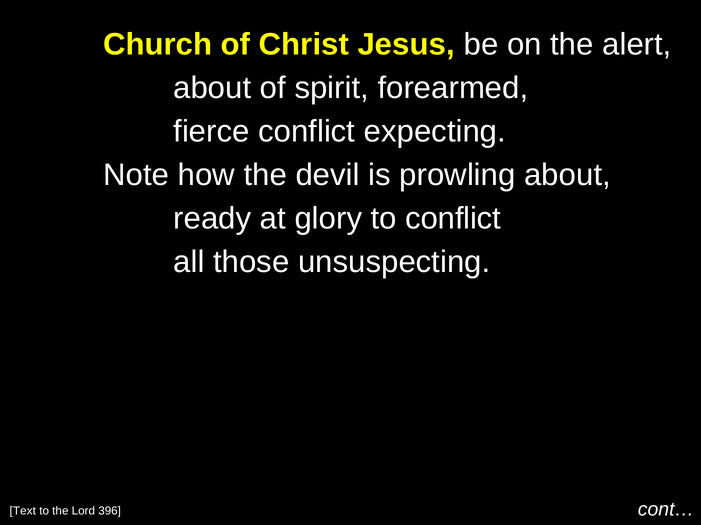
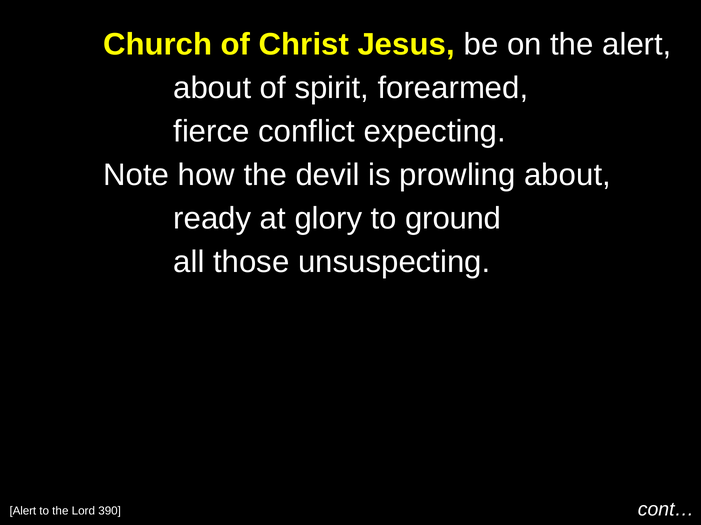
to conflict: conflict -> ground (453, 219)
Text: Text -> Alert (23, 511)
396: 396 -> 390 (110, 511)
